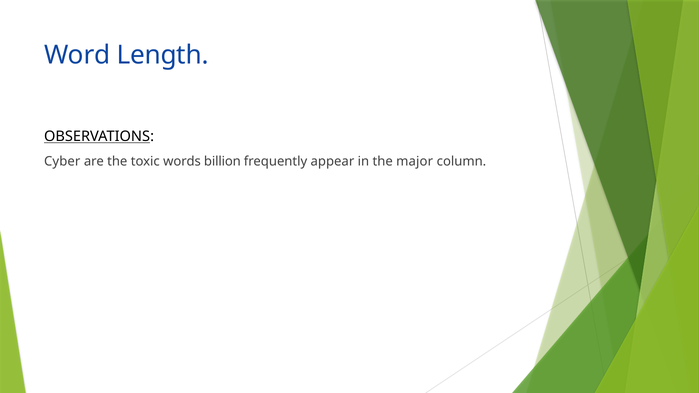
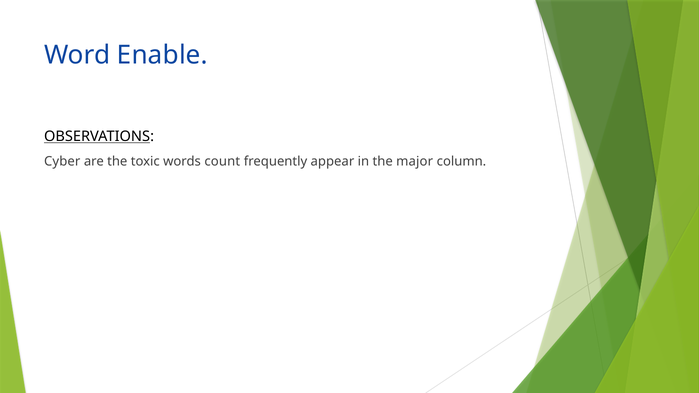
Length: Length -> Enable (162, 55)
billion: billion -> count (222, 161)
